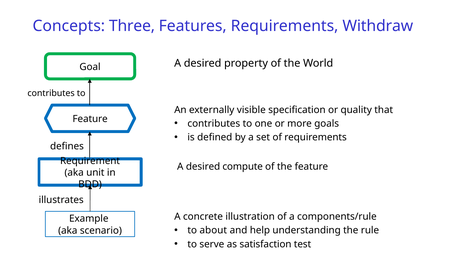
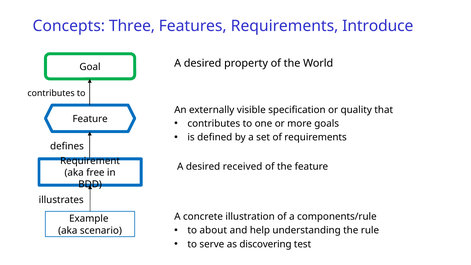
Withdraw: Withdraw -> Introduce (378, 26)
compute: compute -> received (243, 167)
unit: unit -> free (95, 173)
satisfaction: satisfaction -> discovering (266, 244)
